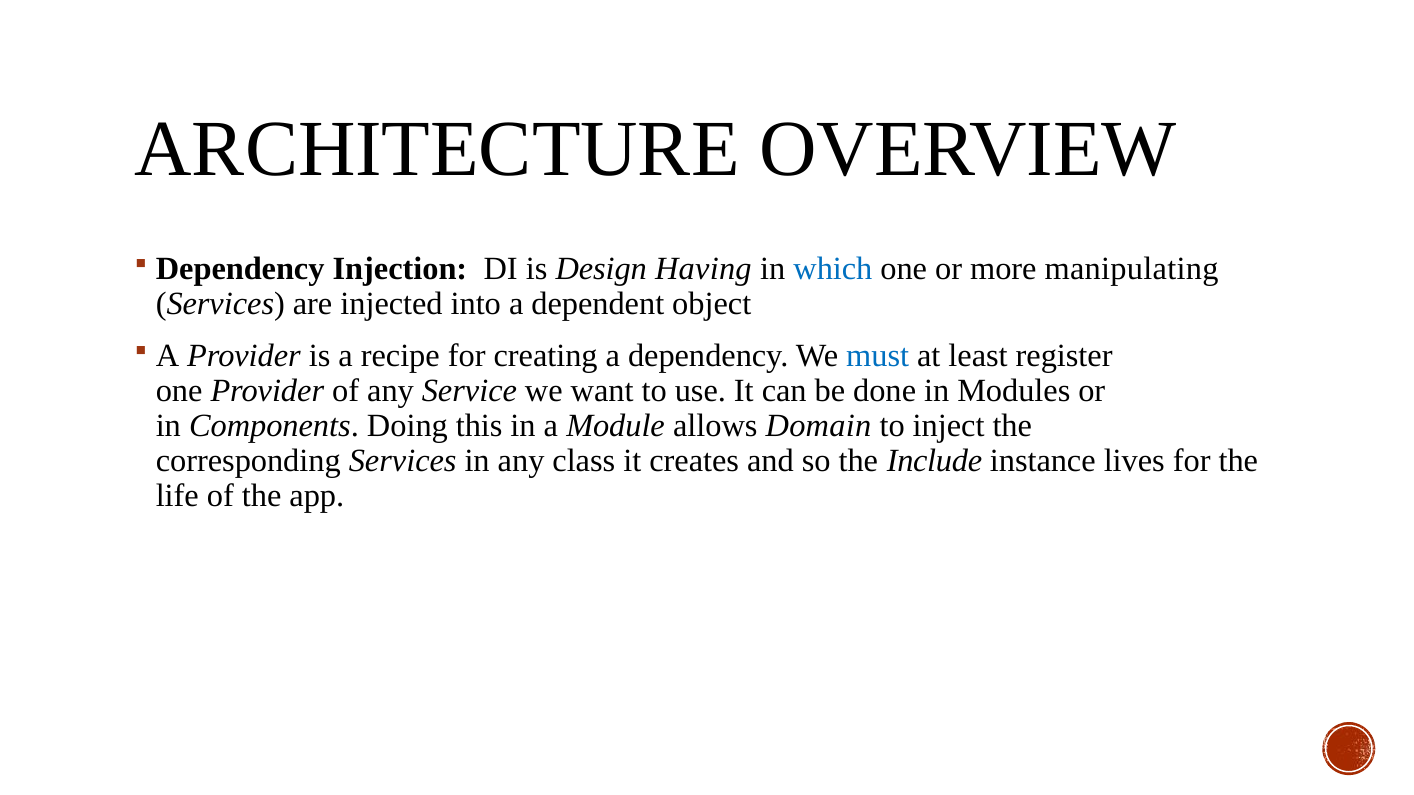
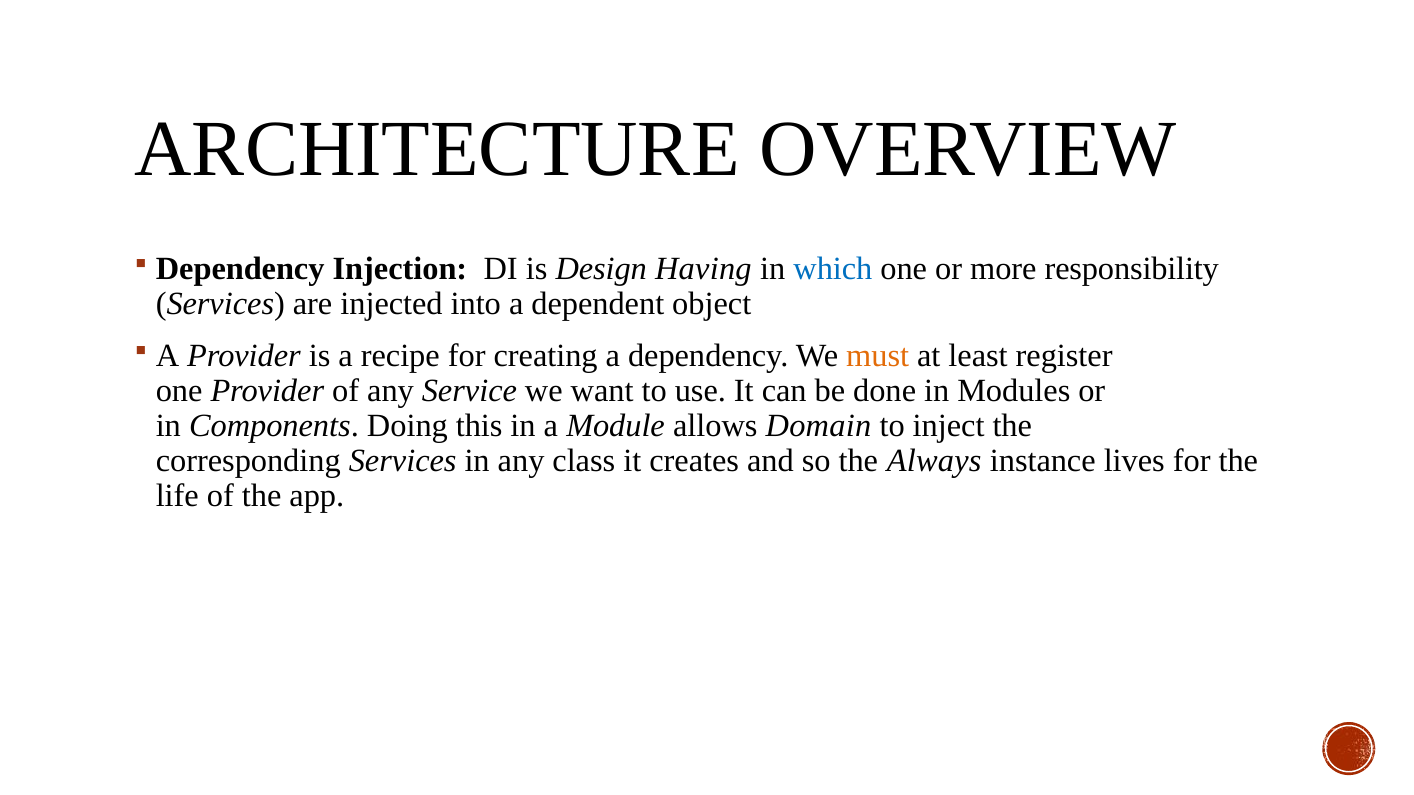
manipulating: manipulating -> responsibility (1132, 269)
must colour: blue -> orange (878, 356)
Include: Include -> Always (934, 461)
